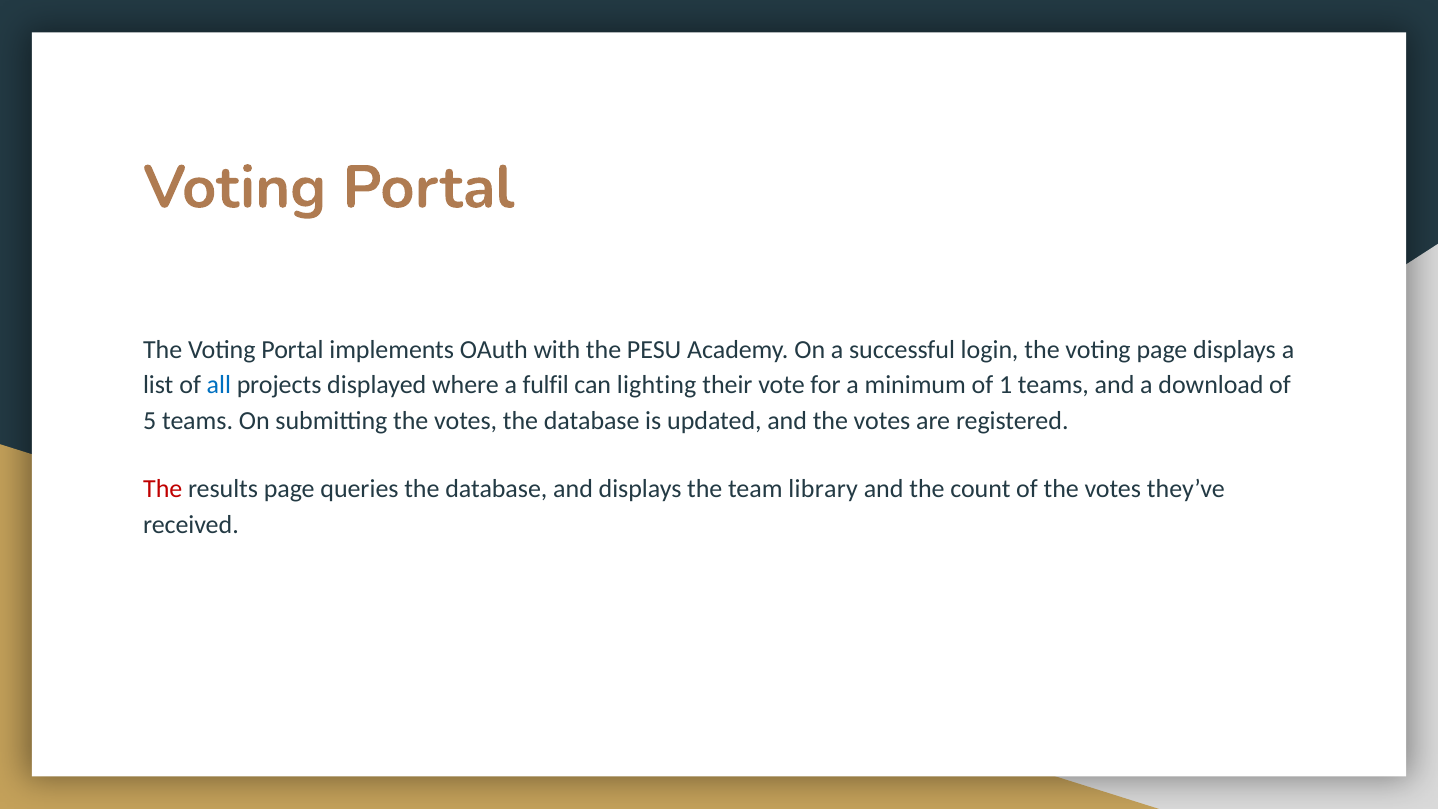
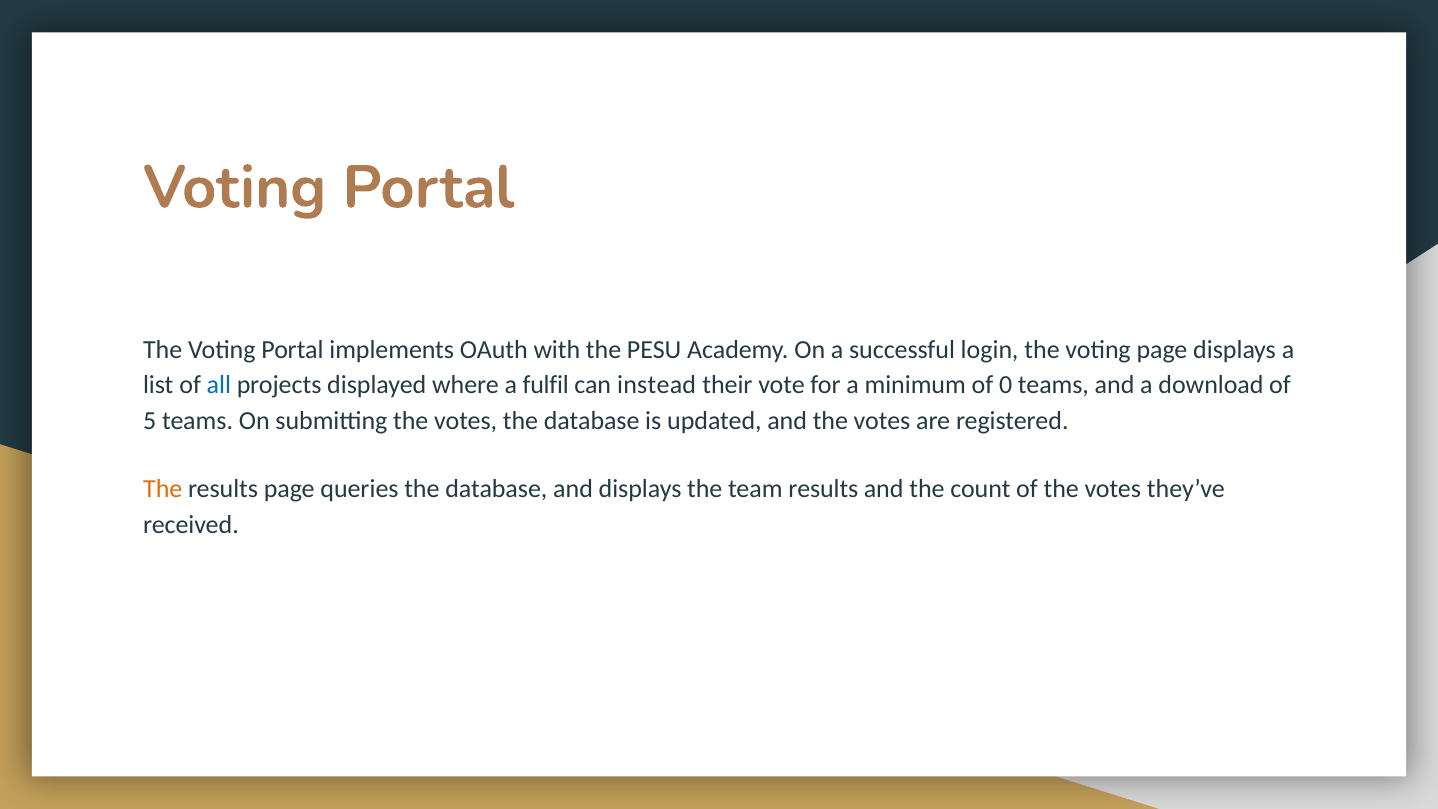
lighting: lighting -> instead (657, 385)
1: 1 -> 0 (1006, 385)
The colour: red -> orange (163, 489)
team library: library -> results (823, 489)
